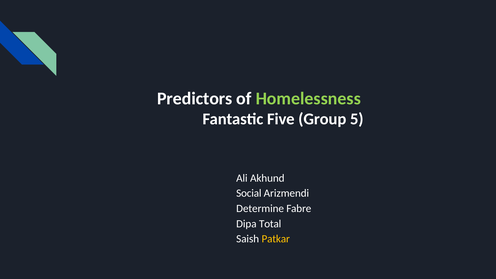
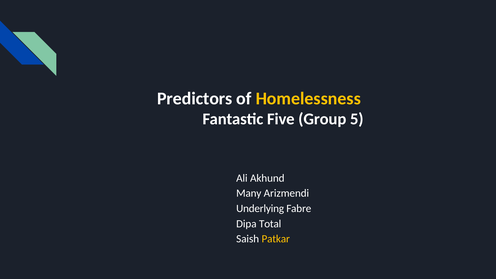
Homelessness colour: light green -> yellow (308, 99)
Social: Social -> Many (249, 193)
Determine: Determine -> Underlying (260, 209)
